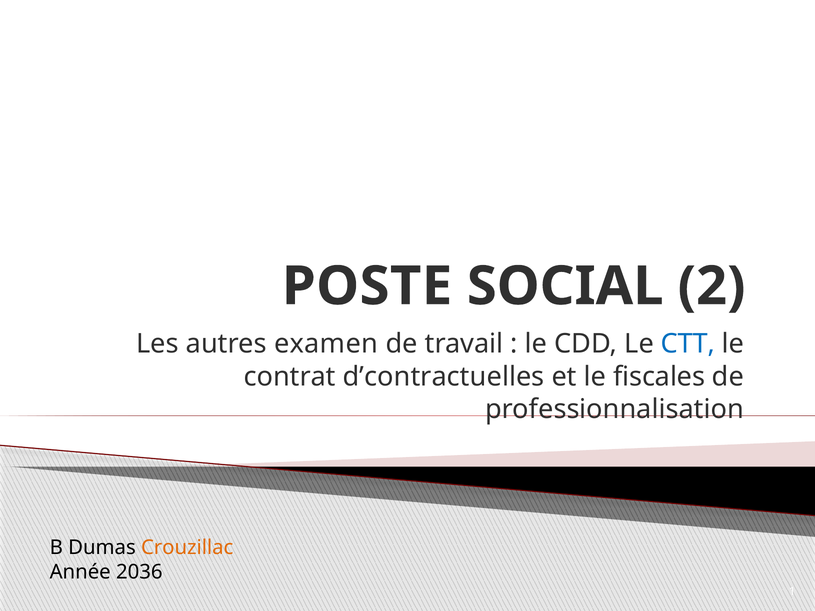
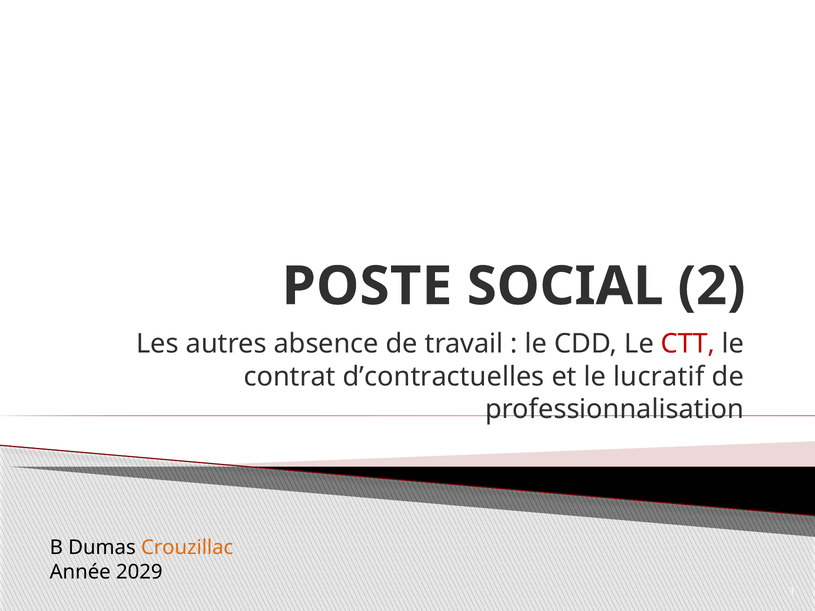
examen: examen -> absence (326, 344)
CTT colour: blue -> red (688, 344)
fiscales: fiscales -> lucratif (659, 377)
2036: 2036 -> 2029 (139, 572)
